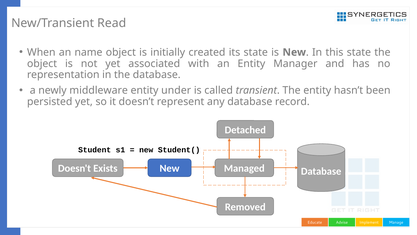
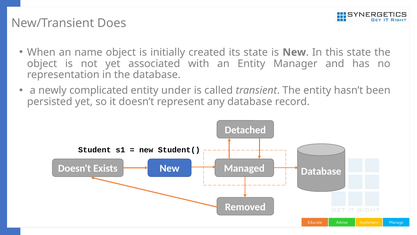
Read: Read -> Does (112, 23)
middleware: middleware -> complicated (99, 90)
